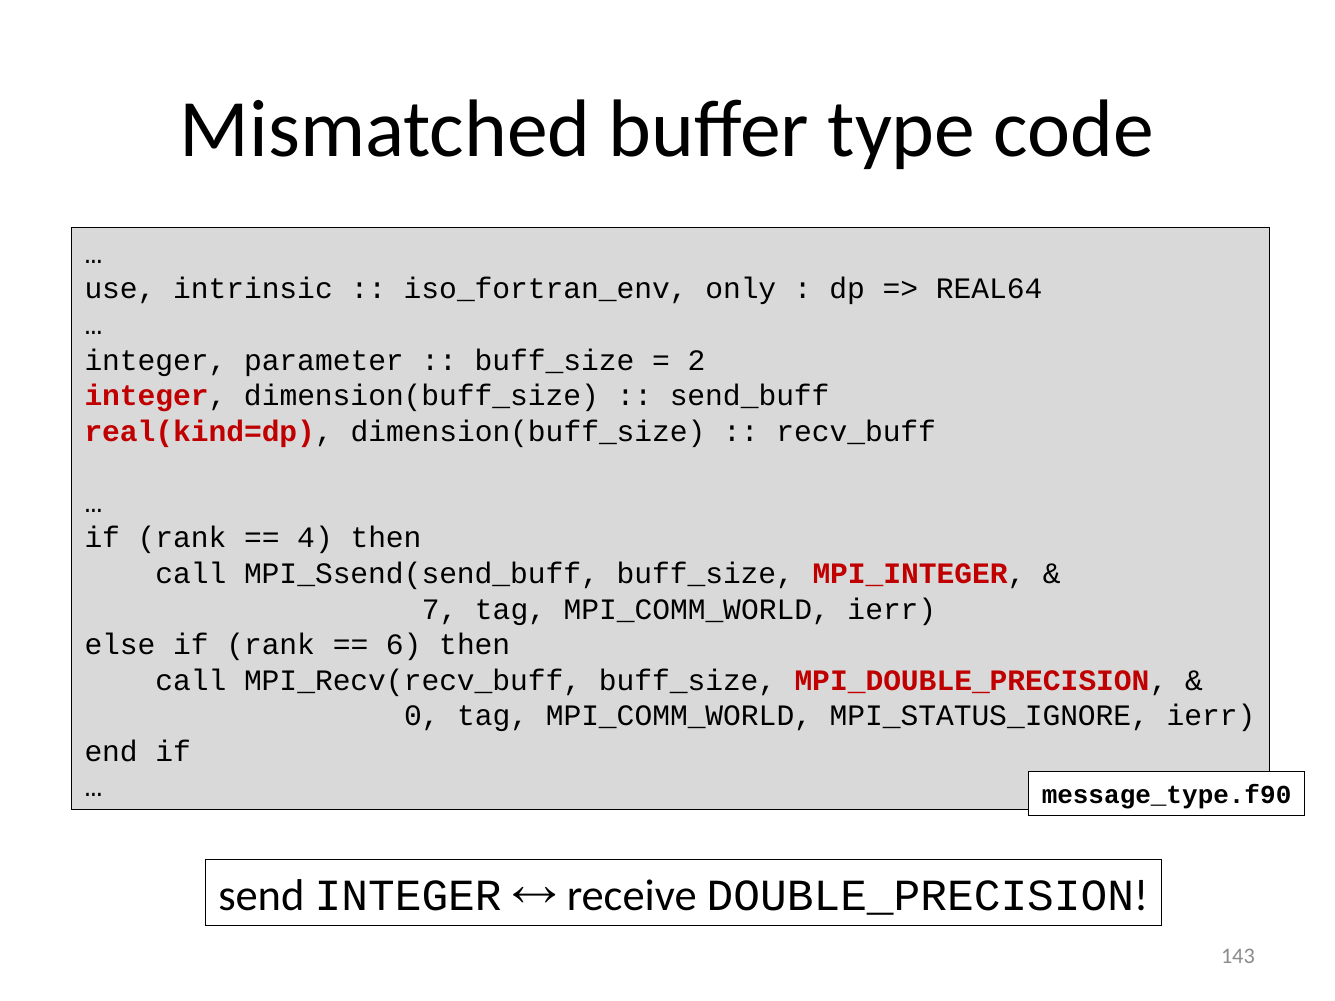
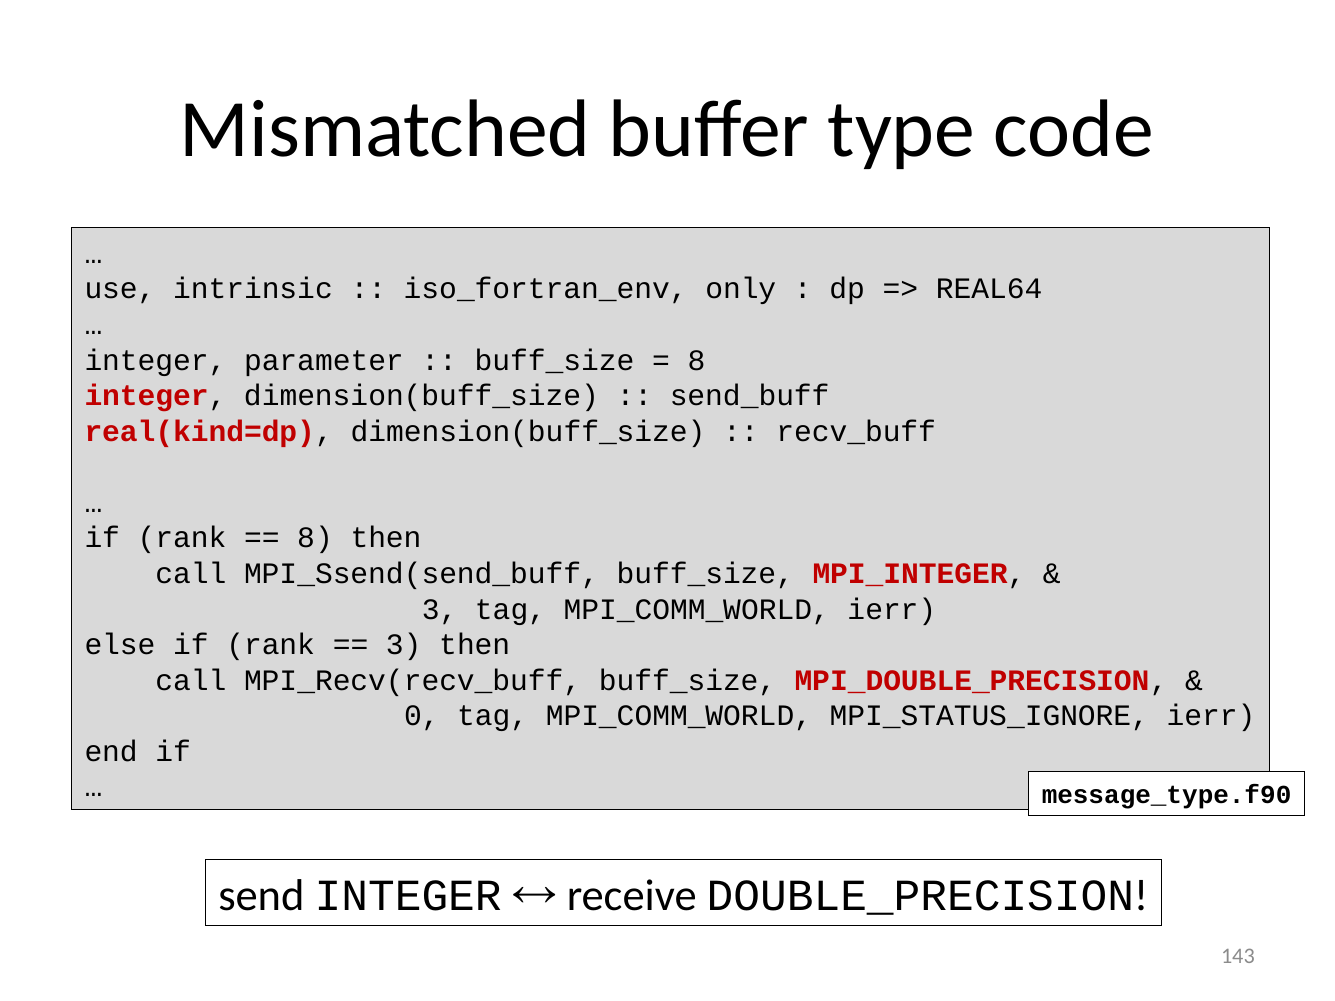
2: 2 -> 8 (696, 360)
4: 4 -> 8 (315, 538)
7: 7 -> 3 (440, 609)
6: 6 -> 3 (404, 645)
